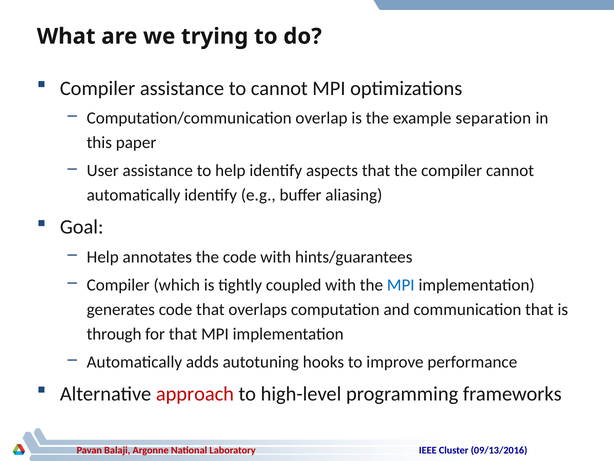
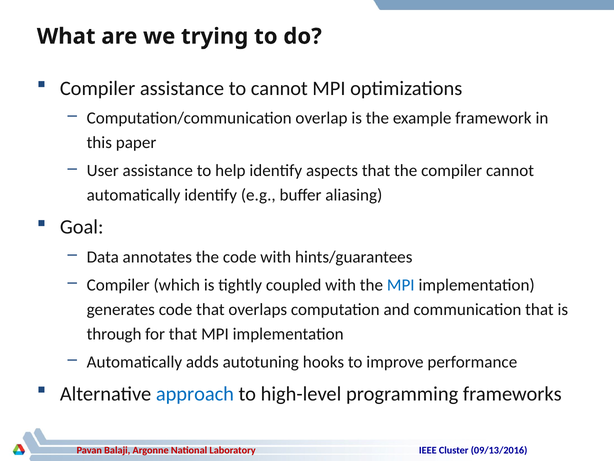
separation: separation -> framework (493, 118)
Help: Help -> Data (103, 257)
approach colour: red -> blue (195, 393)
